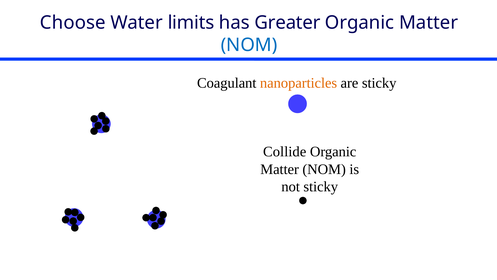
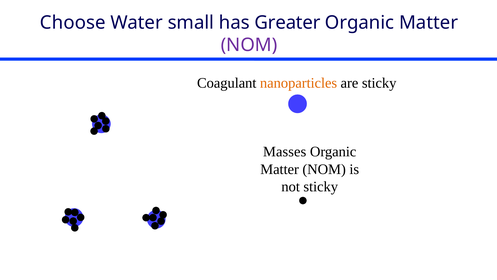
limits: limits -> small (191, 23)
NOM colour: blue -> purple (249, 45)
Collide: Collide -> Masses (285, 152)
